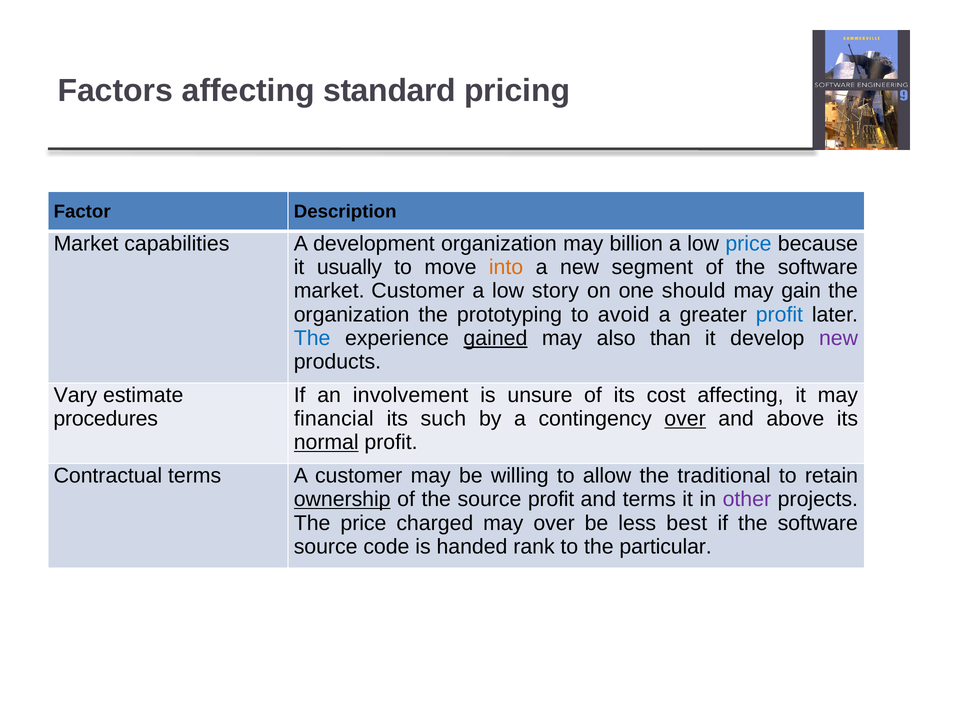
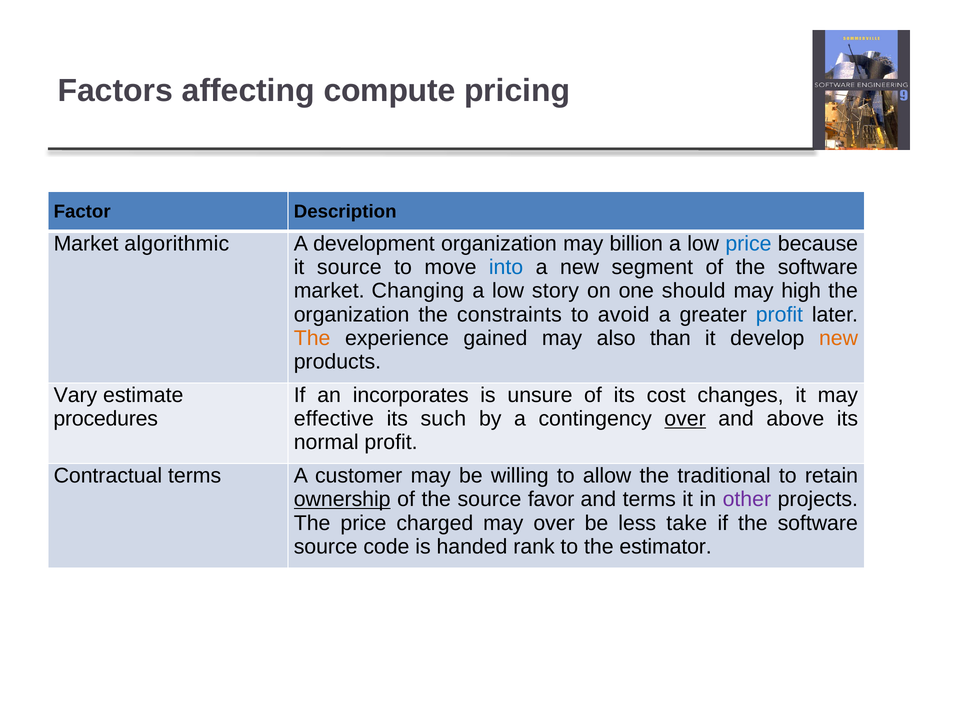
standard: standard -> compute (390, 91)
capabilities: capabilities -> algorithmic (177, 244)
it usually: usually -> source (349, 267)
into colour: orange -> blue (506, 267)
market Customer: Customer -> Changing (418, 291)
gain: gain -> high (801, 291)
prototyping: prototyping -> constraints (509, 315)
The colour: blue -> orange (312, 338)
gained underline: present -> none (495, 338)
new colour: purple -> orange (839, 338)
involvement: involvement -> incorporates (411, 395)
cost affecting: affecting -> changes (741, 395)
financial: financial -> effective (334, 419)
normal underline: present -> none (326, 443)
source profit: profit -> favor (551, 500)
best: best -> take (687, 523)
particular: particular -> estimator (666, 547)
